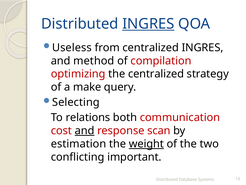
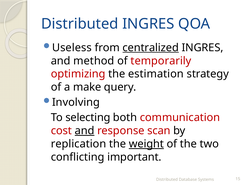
INGRES underline: present -> none (148, 24)
centralized underline: none -> present (151, 48)
compilation: compilation -> temporarily (161, 61)
the centralized: centralized -> estimation (156, 74)
Selecting: Selecting -> Involving (76, 102)
relations: relations -> selecting (88, 117)
estimation: estimation -> replication (79, 143)
